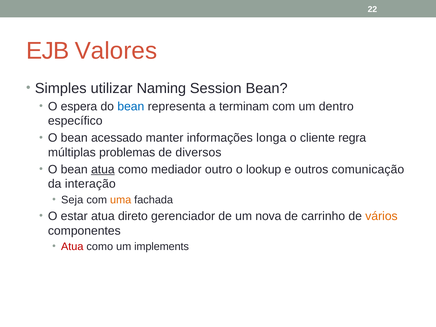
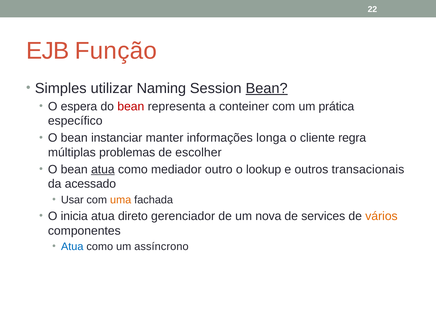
Valores: Valores -> Função (116, 51)
Bean underline: none -> present (267, 88)
bean colour: blue -> red (131, 106)
terminam: terminam -> conteiner (244, 106)
dentro: dentro -> prática (336, 106)
acessado: acessado -> instanciar (117, 138)
diversos: diversos -> escolher (198, 152)
comunicação: comunicação -> transacionais (368, 169)
interação: interação -> acessado (90, 184)
Seja: Seja -> Usar (72, 200)
estar: estar -> inicia (74, 216)
carrinho: carrinho -> services (323, 216)
Atua colour: red -> blue (72, 247)
implements: implements -> assíncrono (161, 247)
